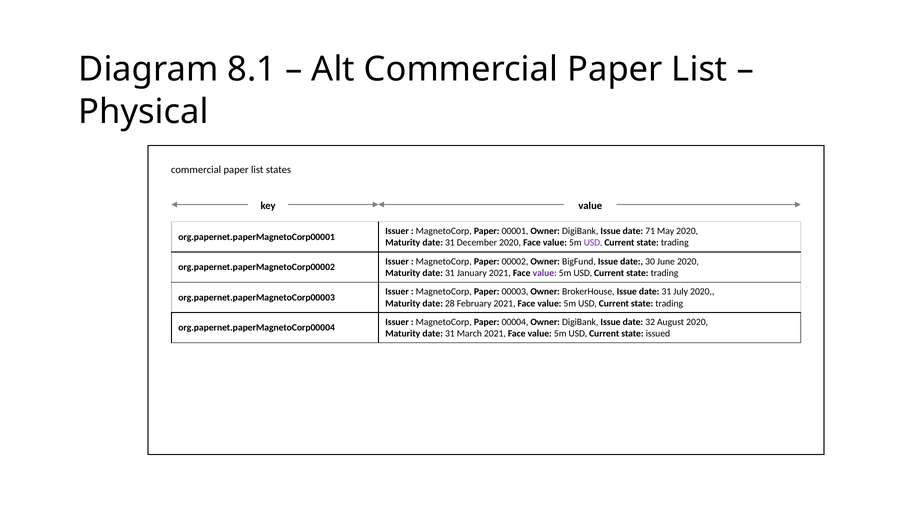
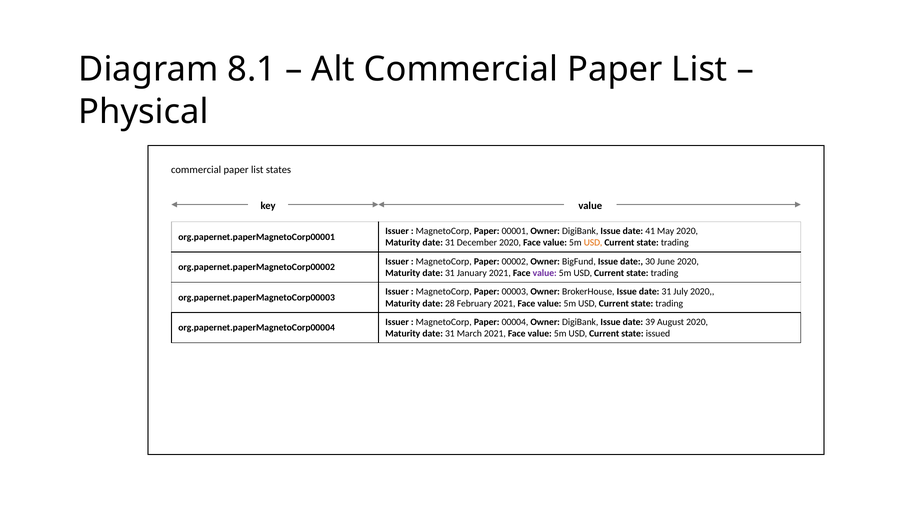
71: 71 -> 41 (650, 231)
USD colour: purple -> orange (593, 243)
32: 32 -> 39 (650, 322)
